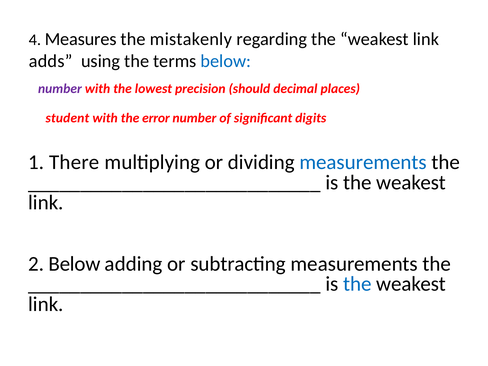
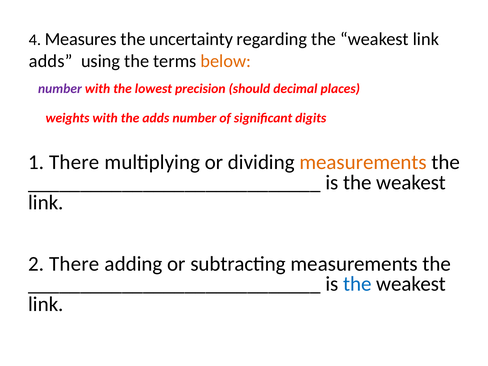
mistakenly: mistakenly -> uncertainty (191, 39)
below colour: blue -> orange (226, 61)
student: student -> weights (67, 118)
the error: error -> adds (156, 118)
measurements colour: blue -> orange (363, 162)
2 Below: Below -> There (74, 264)
